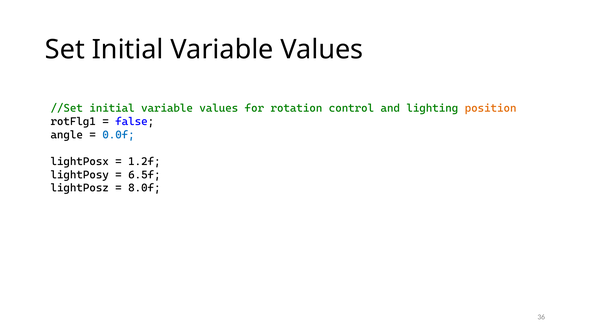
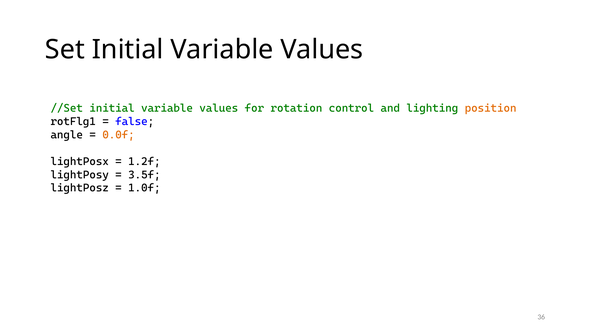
0.0f colour: blue -> orange (118, 135)
6.5f: 6.5f -> 3.5f (144, 175)
8.0f: 8.0f -> 1.0f (144, 188)
